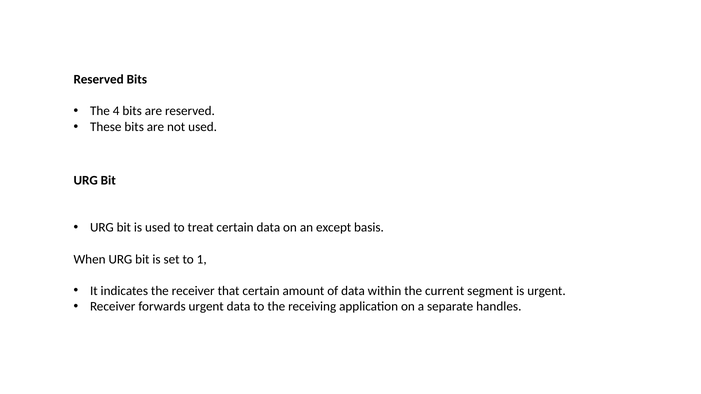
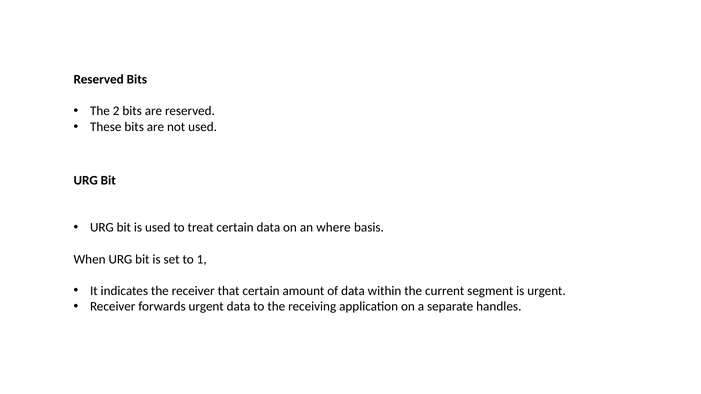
4: 4 -> 2 (116, 111)
except: except -> where (334, 228)
